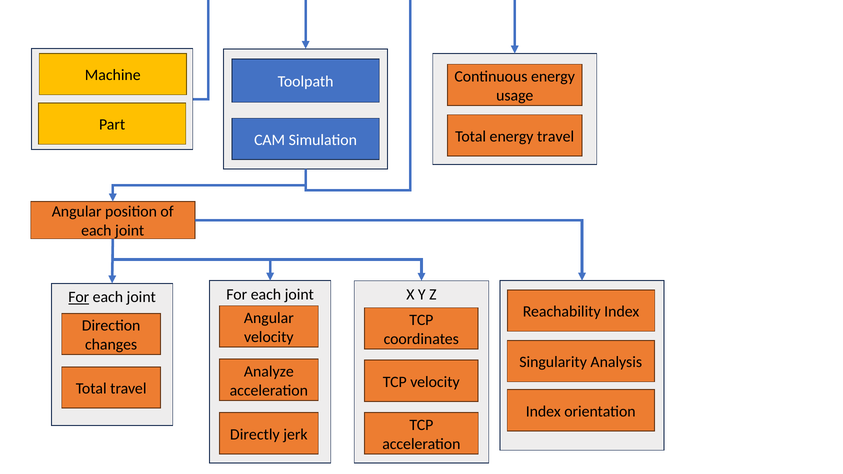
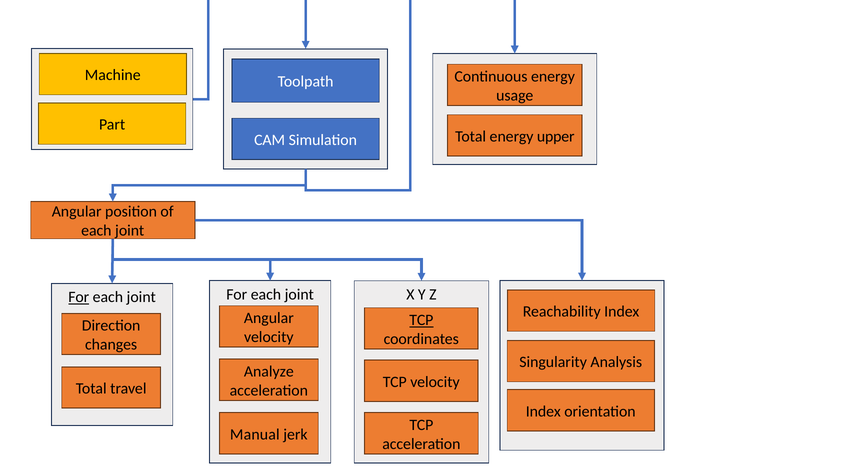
travel: travel -> upper (556, 137)
TCP underline: none -> present (421, 320)
Directly: Directly -> Manual (255, 435)
